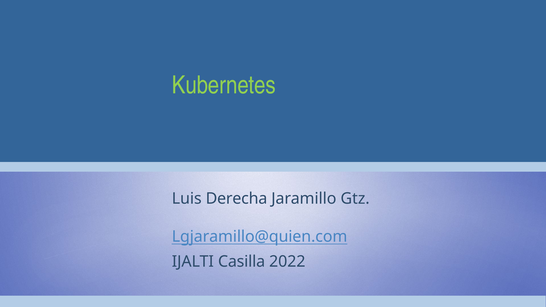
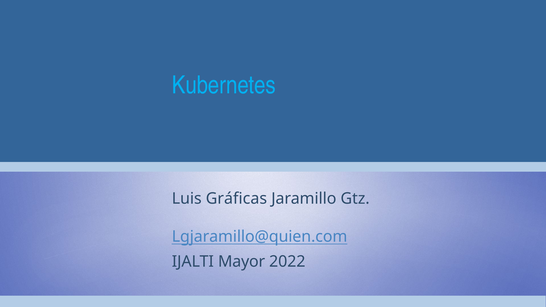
Kubernetes colour: light green -> light blue (224, 85)
Derecha: Derecha -> Gráficas (236, 199)
Casilla: Casilla -> Mayor (242, 262)
